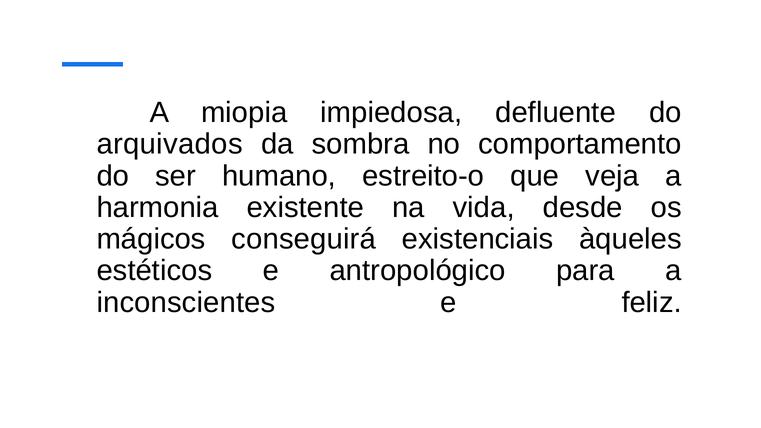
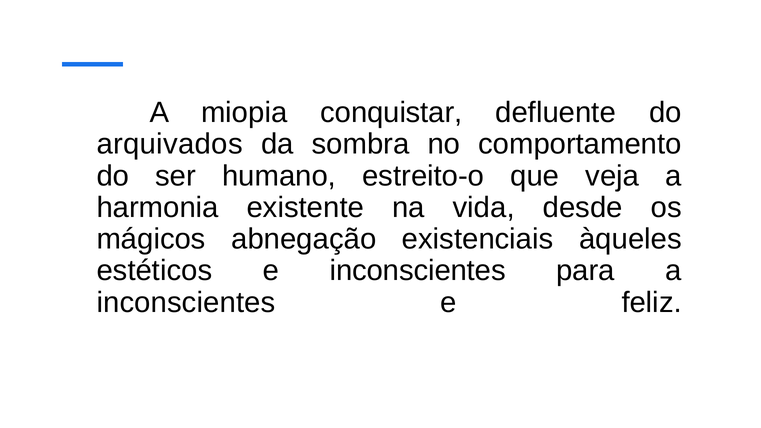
impiedosa: impiedosa -> conquistar (391, 113)
conseguirá: conseguirá -> abnegação (304, 239)
e antropológico: antropológico -> inconscientes (418, 271)
